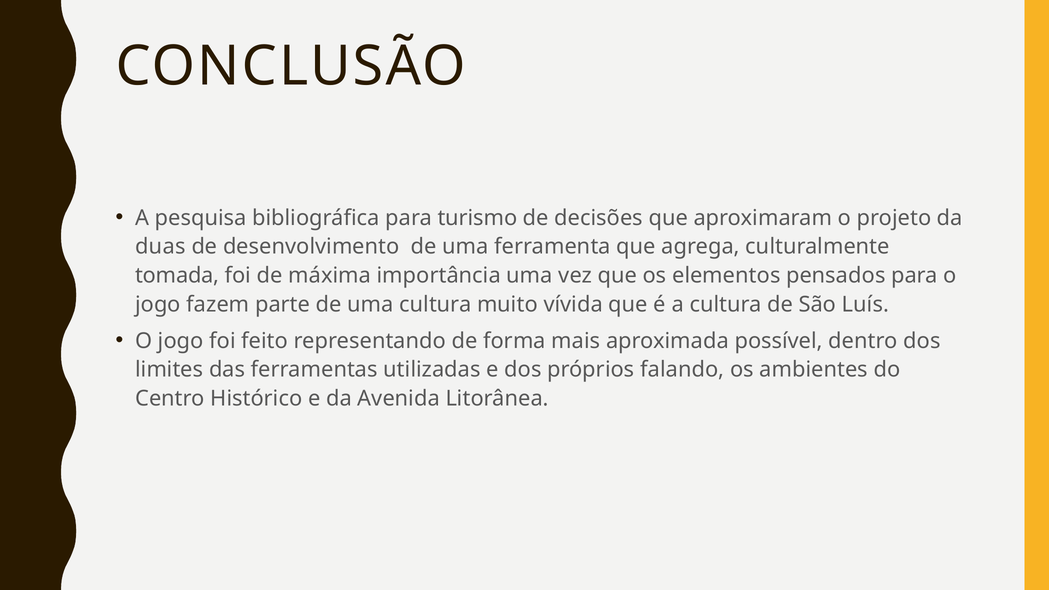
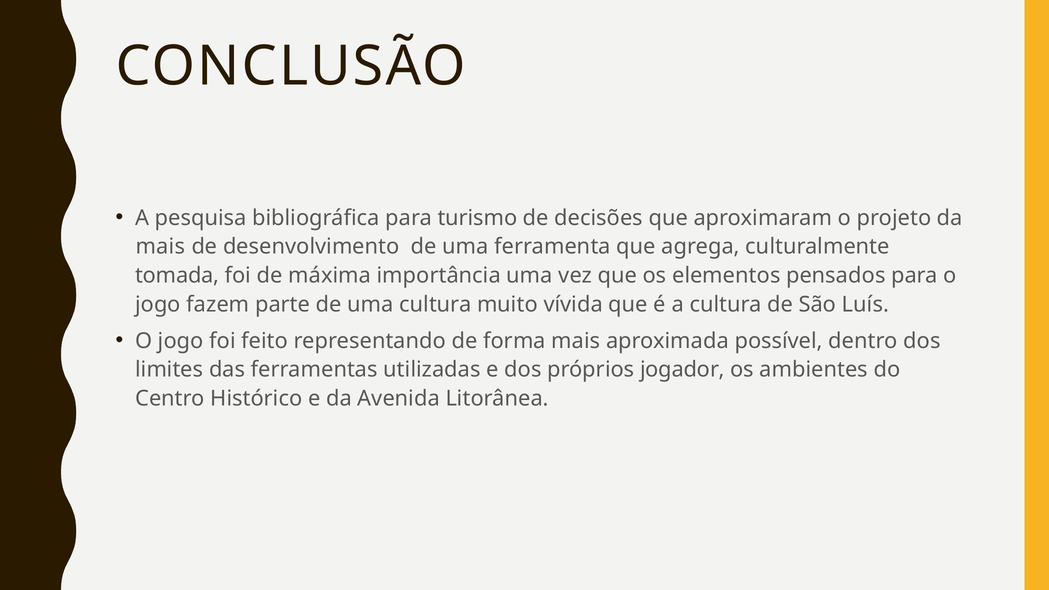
duas: duas -> mais (160, 247)
falando: falando -> jogador (682, 370)
